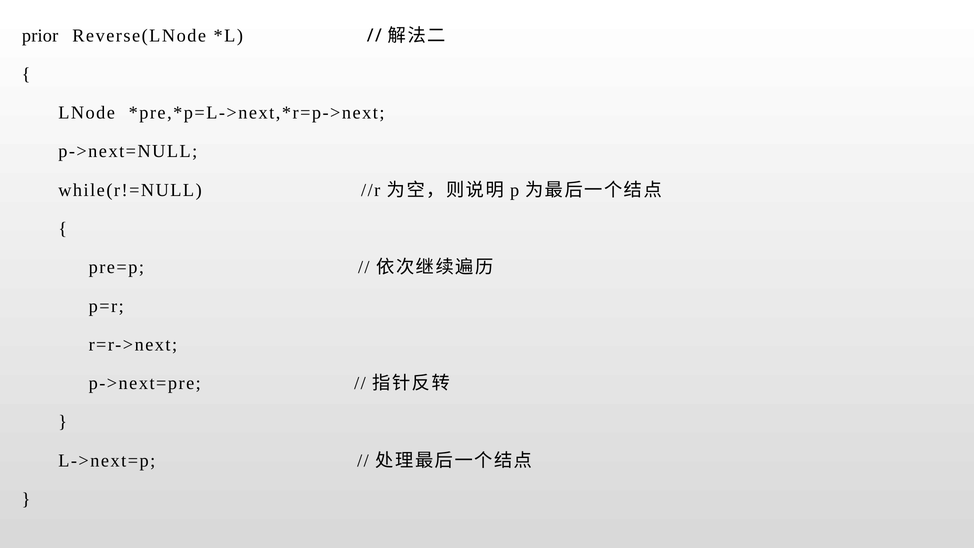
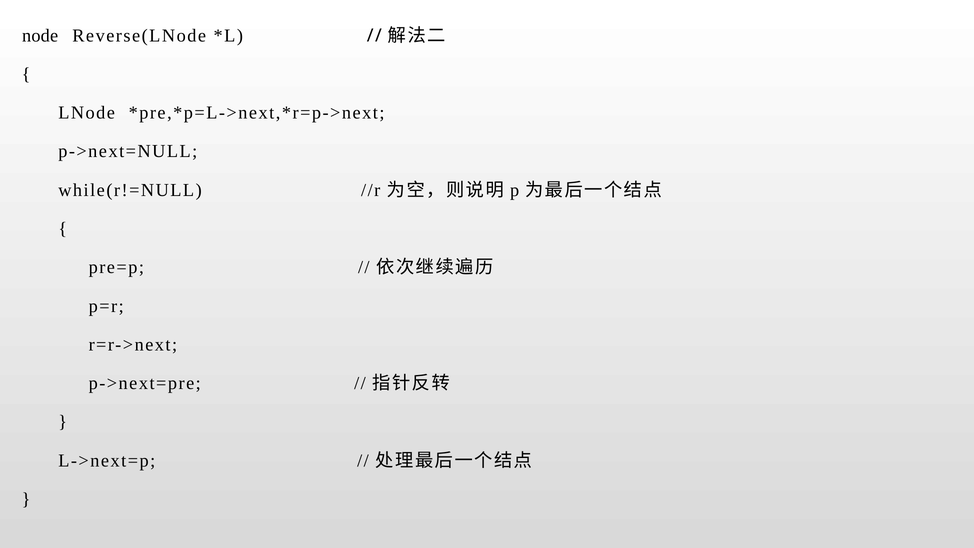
prior: prior -> node (40, 36)
